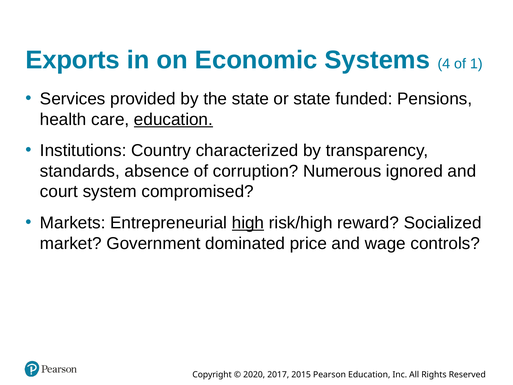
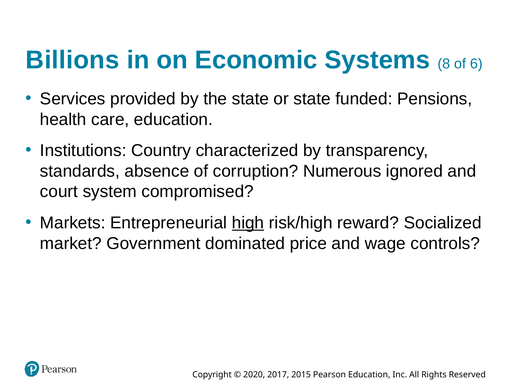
Exports: Exports -> Billions (73, 60)
4: 4 -> 8 (444, 64)
1: 1 -> 6 (476, 64)
education underline: present -> none (173, 119)
